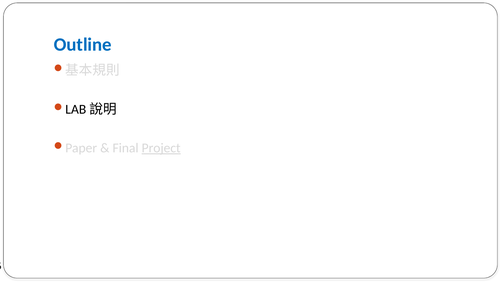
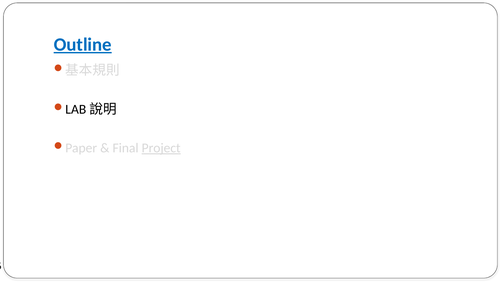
Outline underline: none -> present (83, 45)
